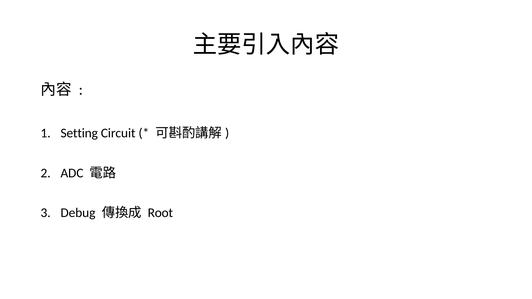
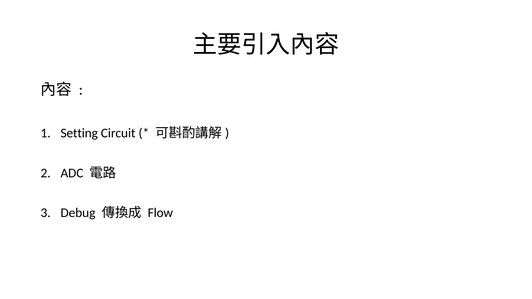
Root: Root -> Flow (160, 213)
